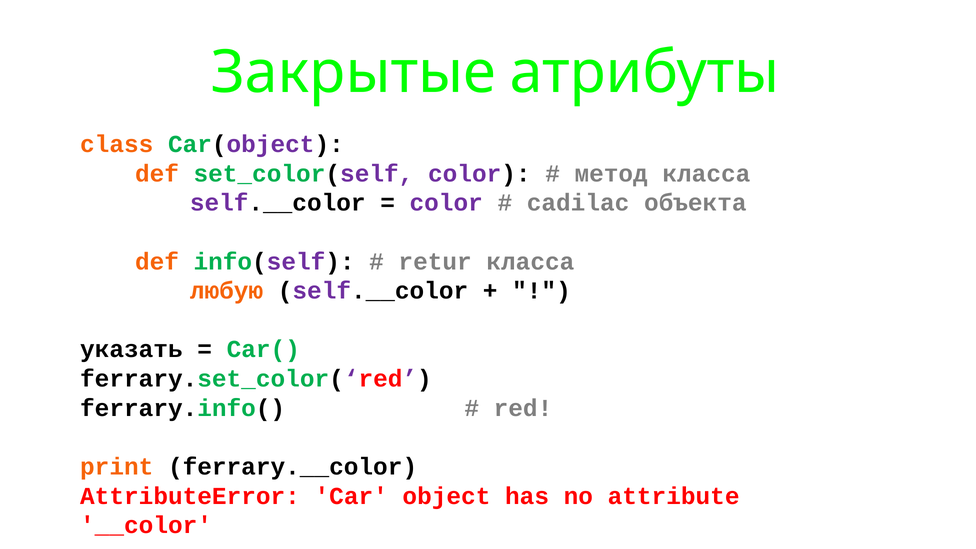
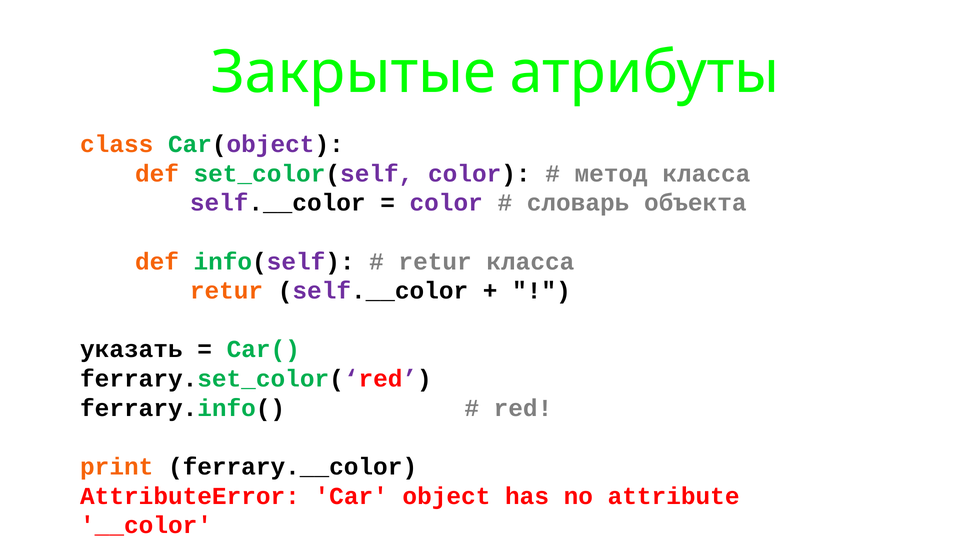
cadilac: cadilac -> словарь (578, 203)
любую: любую -> retur (227, 291)
